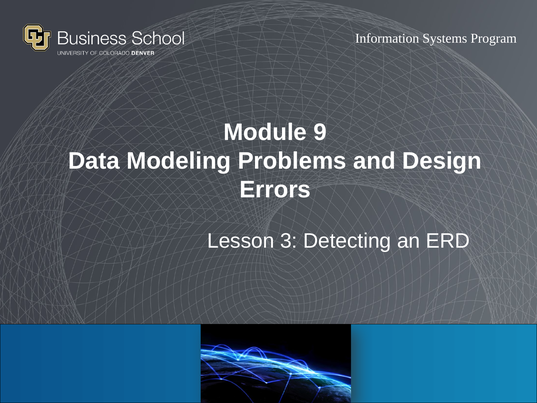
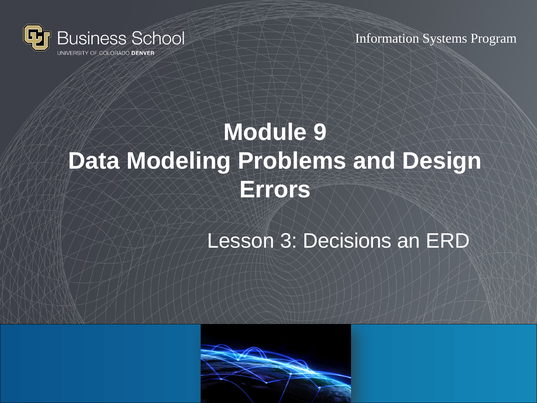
Detecting: Detecting -> Decisions (347, 241)
